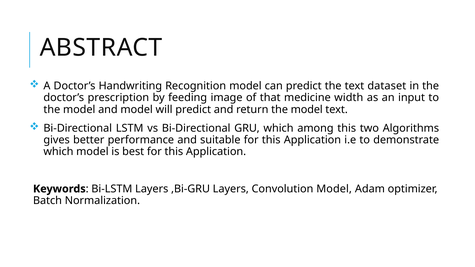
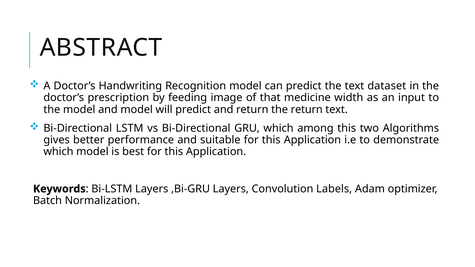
return the model: model -> return (307, 110)
Convolution Model: Model -> Labels (334, 189)
